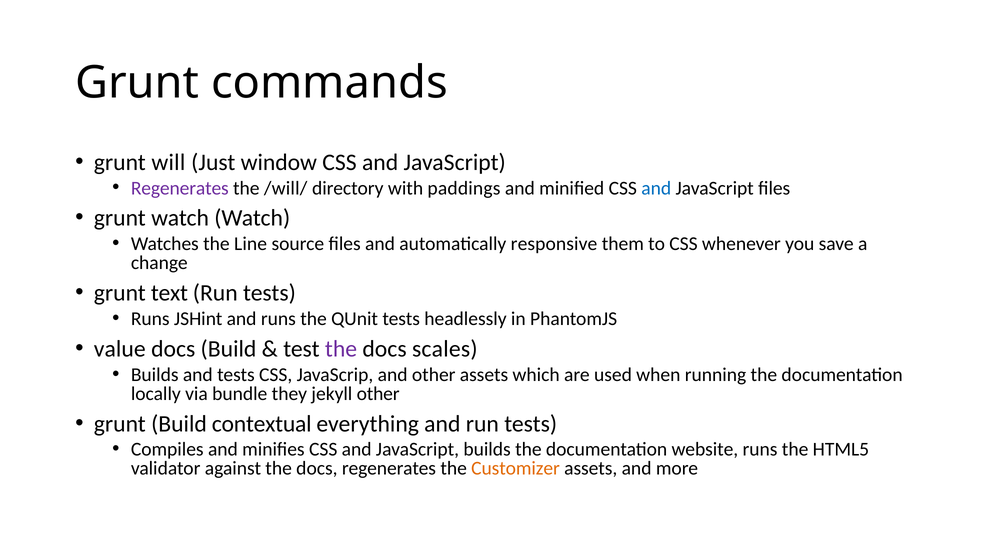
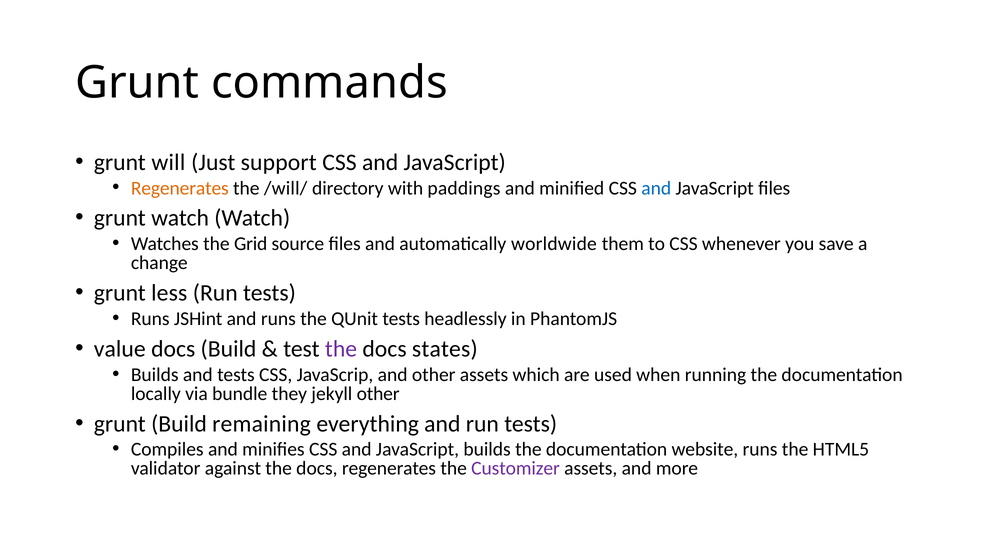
window: window -> support (279, 162)
Regenerates colour: purple -> orange (180, 188)
Line: Line -> Grid (251, 244)
responsive: responsive -> worldwide (554, 244)
text: text -> less (169, 293)
scales: scales -> states (445, 349)
contextual: contextual -> remaining (262, 424)
Customizer colour: orange -> purple (516, 468)
